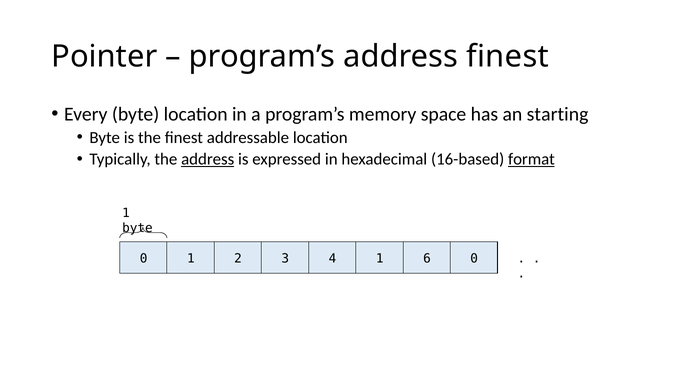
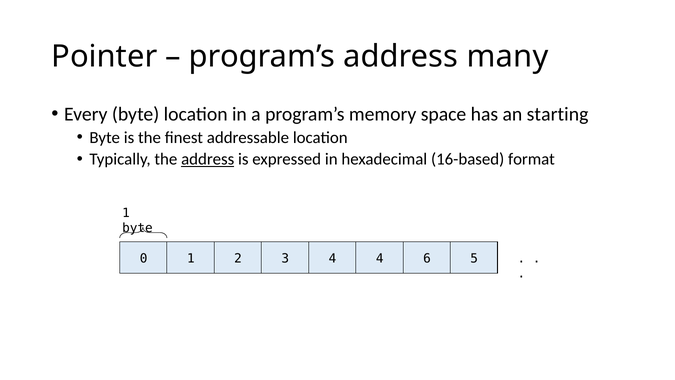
address finest: finest -> many (508, 57)
format underline: present -> none (531, 159)
4 1: 1 -> 4 (380, 258)
6 0: 0 -> 5 (474, 258)
